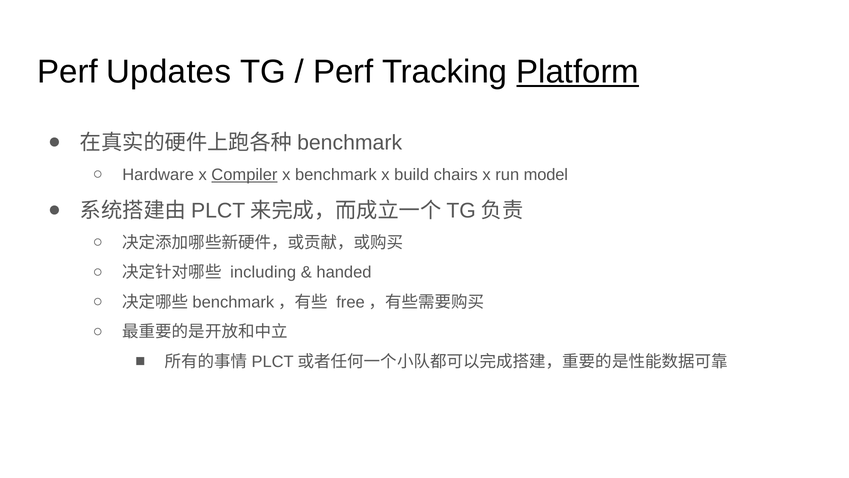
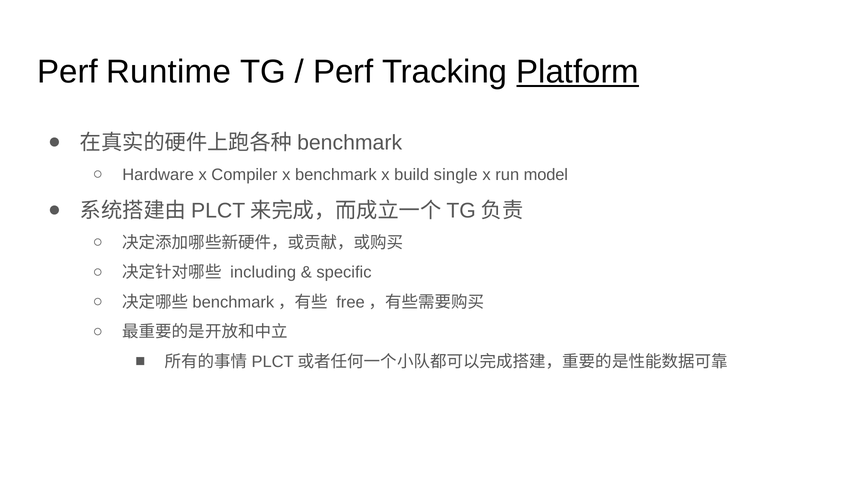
Updates: Updates -> Runtime (169, 72)
Compiler underline: present -> none (244, 175)
chairs: chairs -> single (456, 175)
handed: handed -> specific (344, 272)
